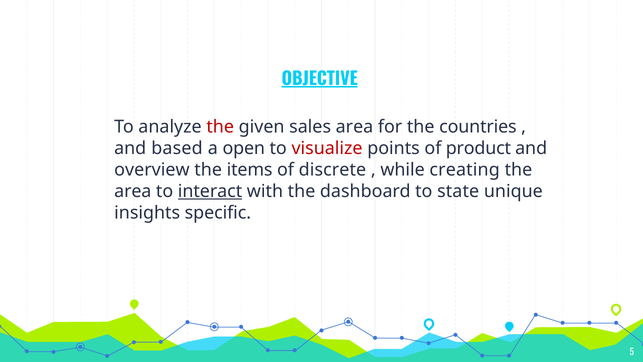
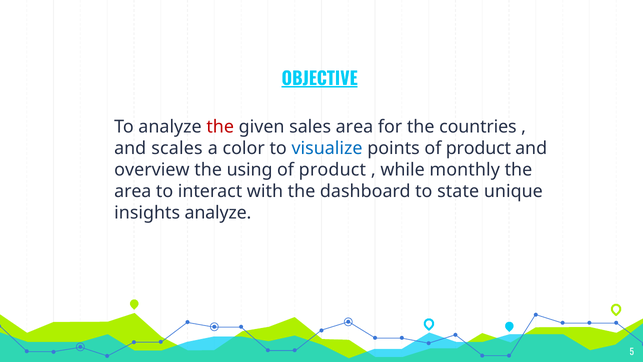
based: based -> scales (177, 148)
open: open -> color (244, 148)
visualize colour: red -> blue (327, 148)
items: items -> using (250, 170)
discrete: discrete -> product (332, 170)
creating: creating -> monthly (465, 170)
interact underline: present -> none (210, 191)
insights specific: specific -> analyze (218, 212)
